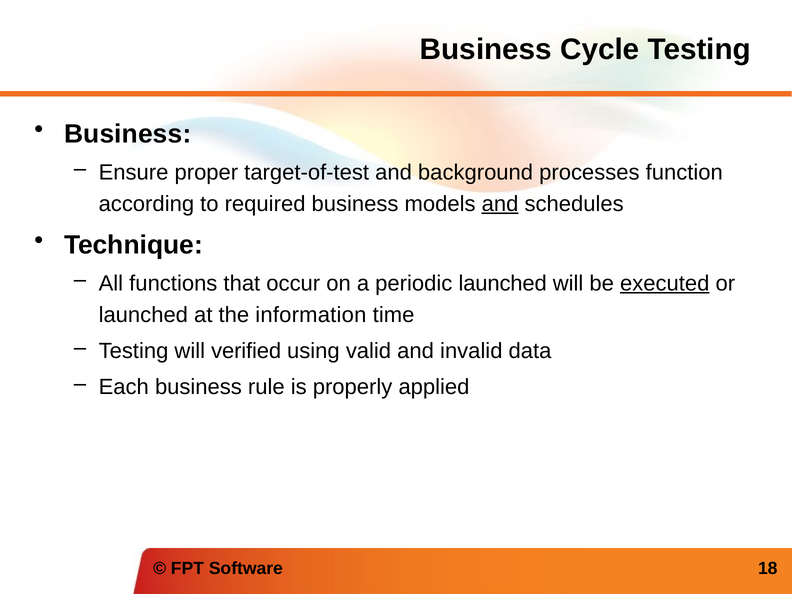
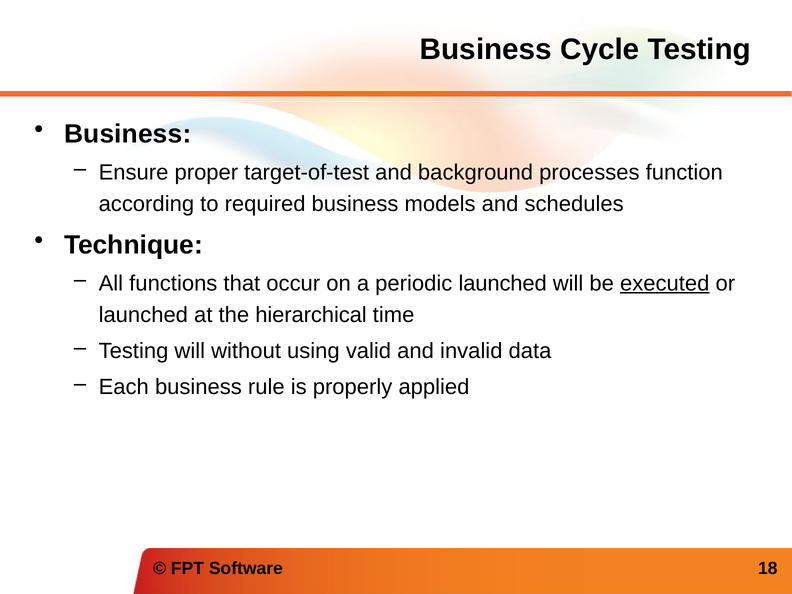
and underline: present -> none (500, 204)
information: information -> hierarchical (311, 315)
verified: verified -> without (246, 351)
